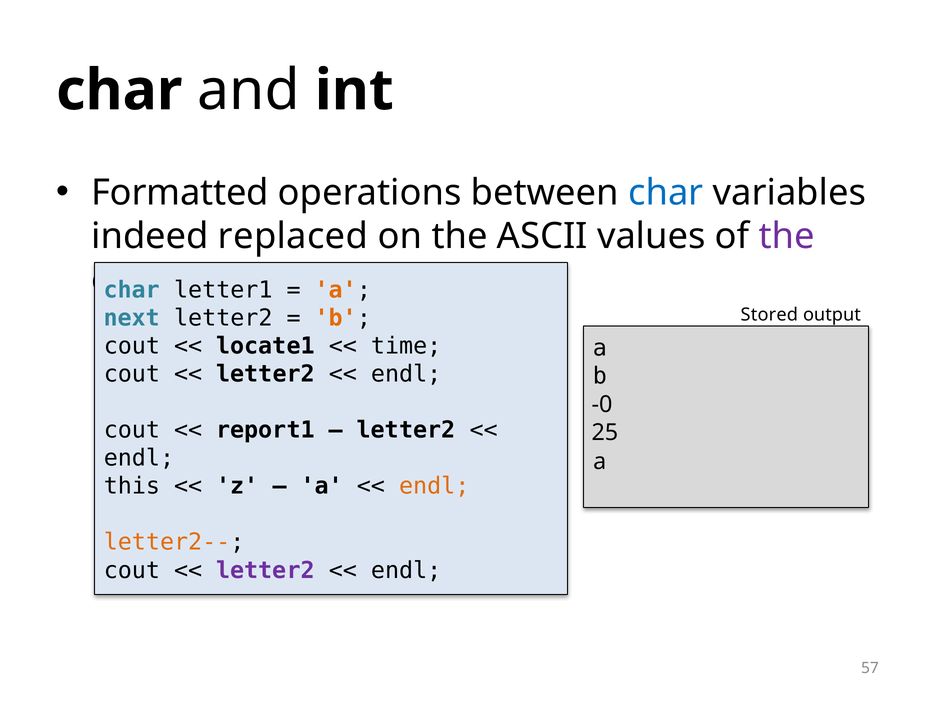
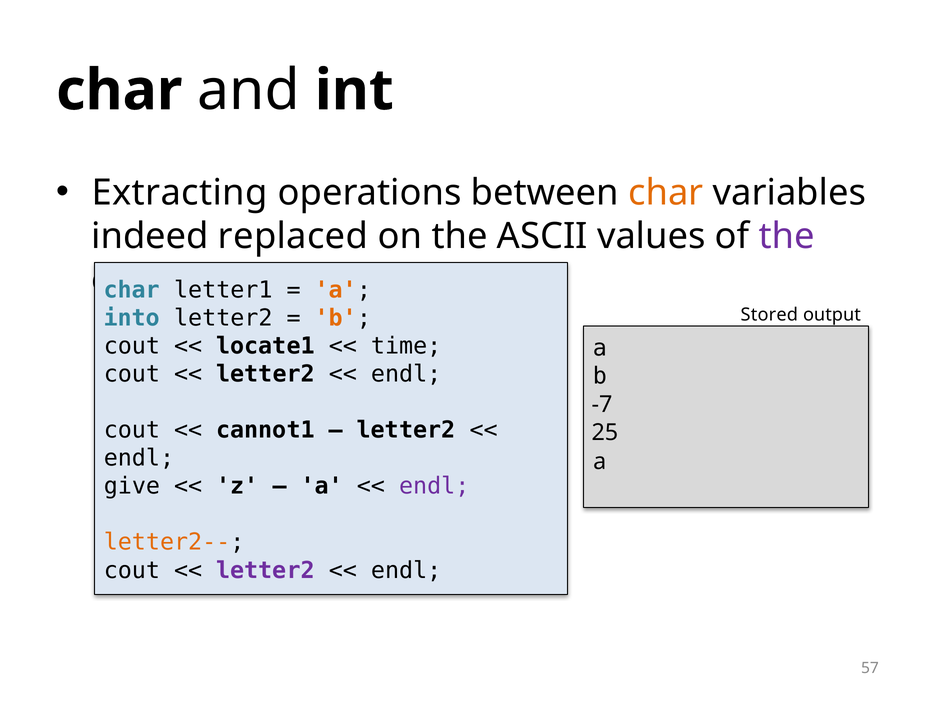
Formatted: Formatted -> Extracting (180, 193)
char colour: blue -> orange (666, 193)
next: next -> into (132, 318)
-0: -0 -> -7 (602, 405)
report1: report1 -> cannot1 (265, 430)
this: this -> give (132, 486)
endl colour: orange -> purple (434, 486)
